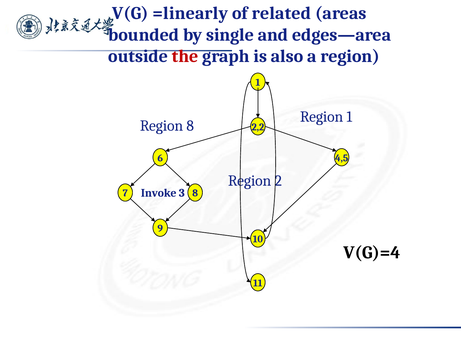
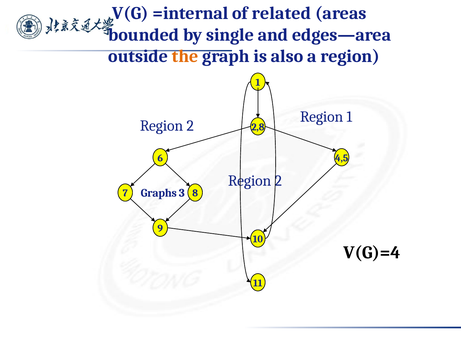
=linearly: =linearly -> =internal (190, 13)
the colour: red -> orange (185, 56)
8: 8 -> 2 (190, 126)
2,2: 2,2 -> 2,8 (258, 127)
Invoke: Invoke -> Graphs (159, 193)
